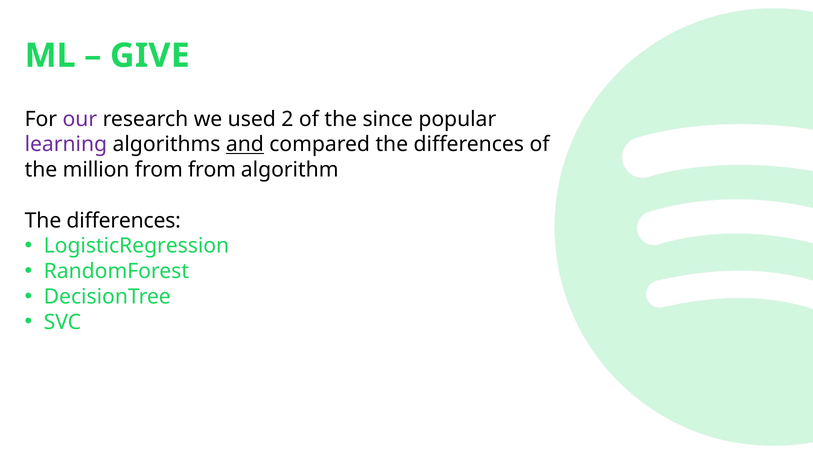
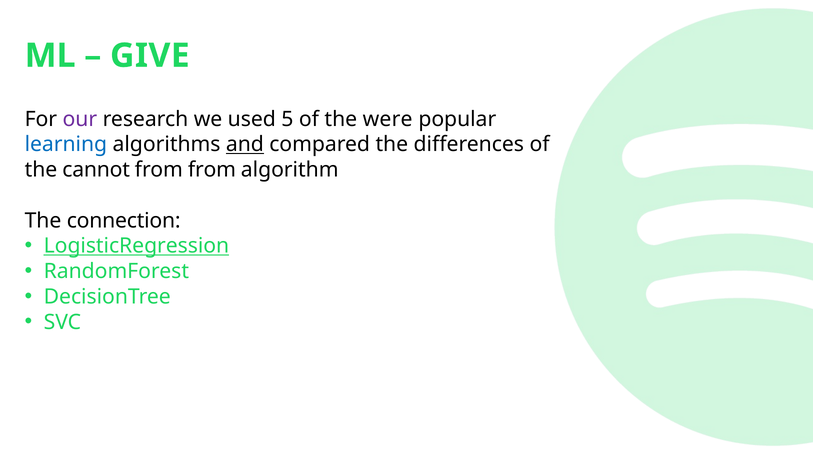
2: 2 -> 5 (287, 119)
since: since -> were (388, 119)
learning colour: purple -> blue (66, 145)
million: million -> cannot (96, 170)
differences: differences -> connection (124, 221)
LogisticRegression underline: none -> present (136, 246)
